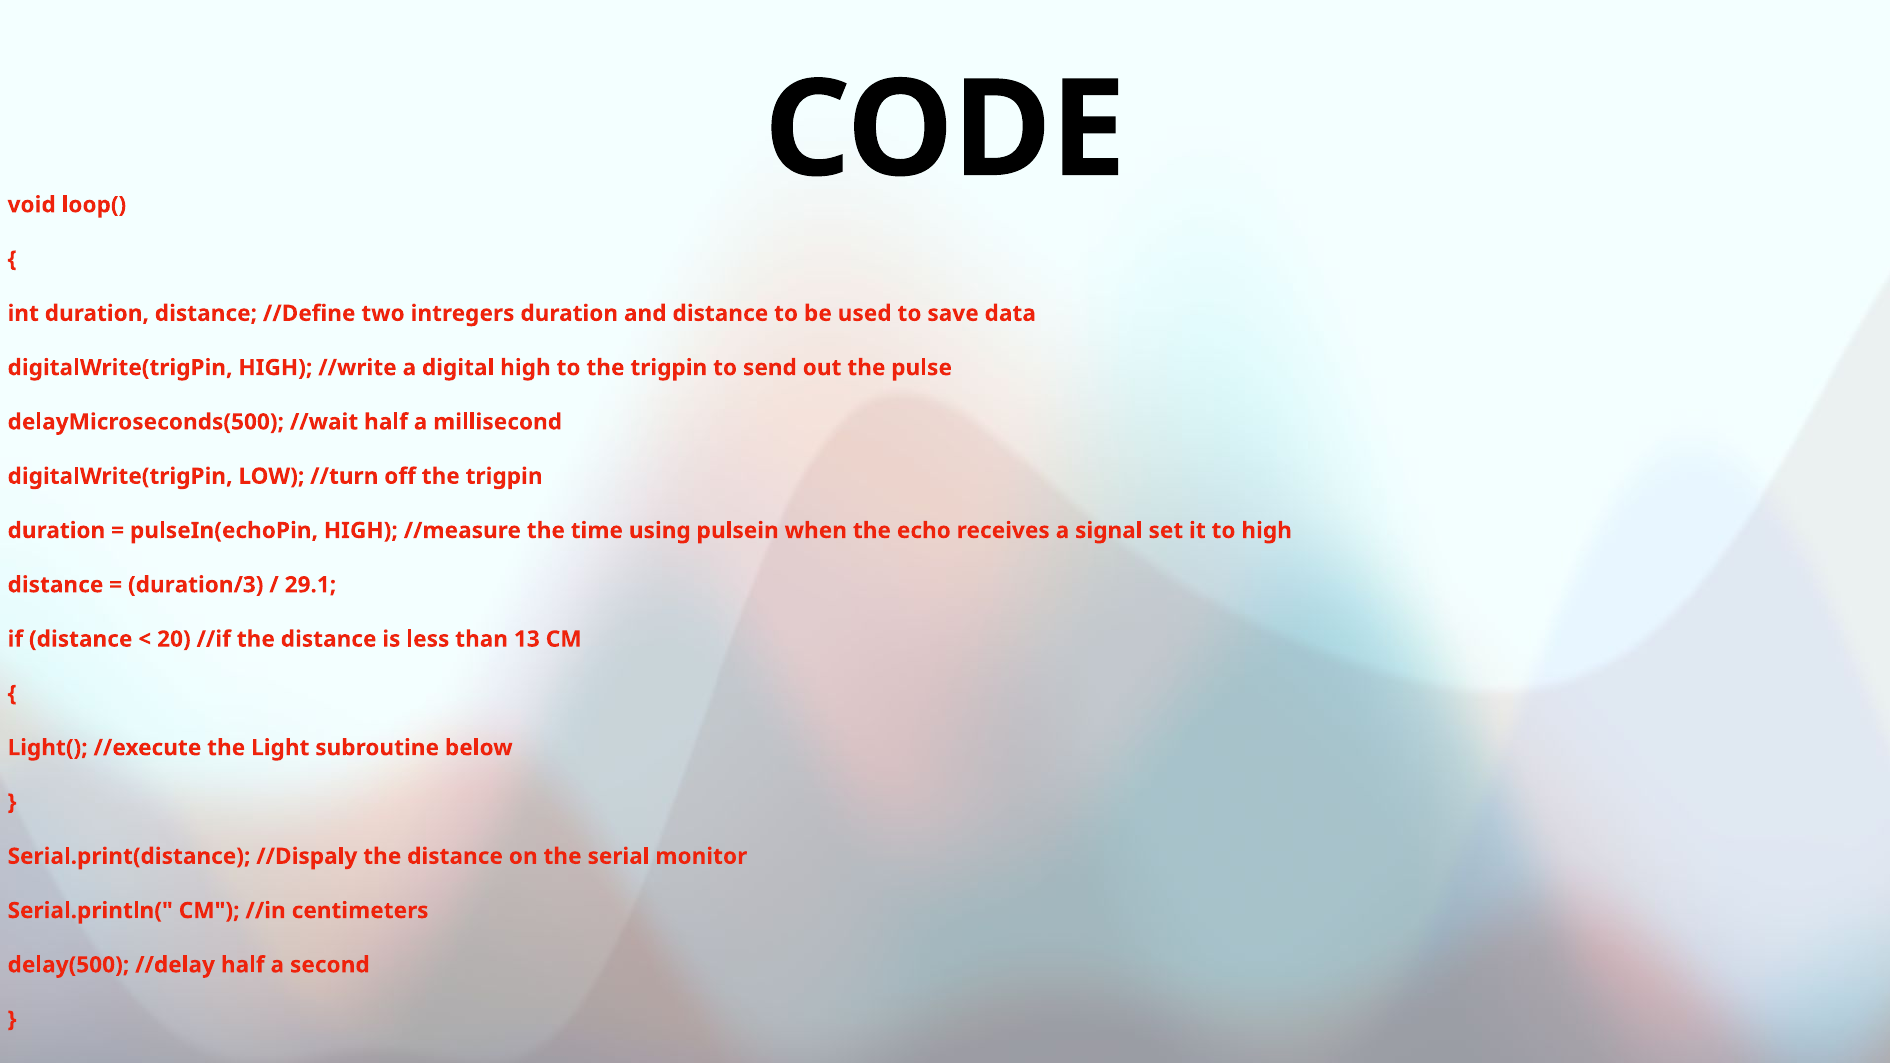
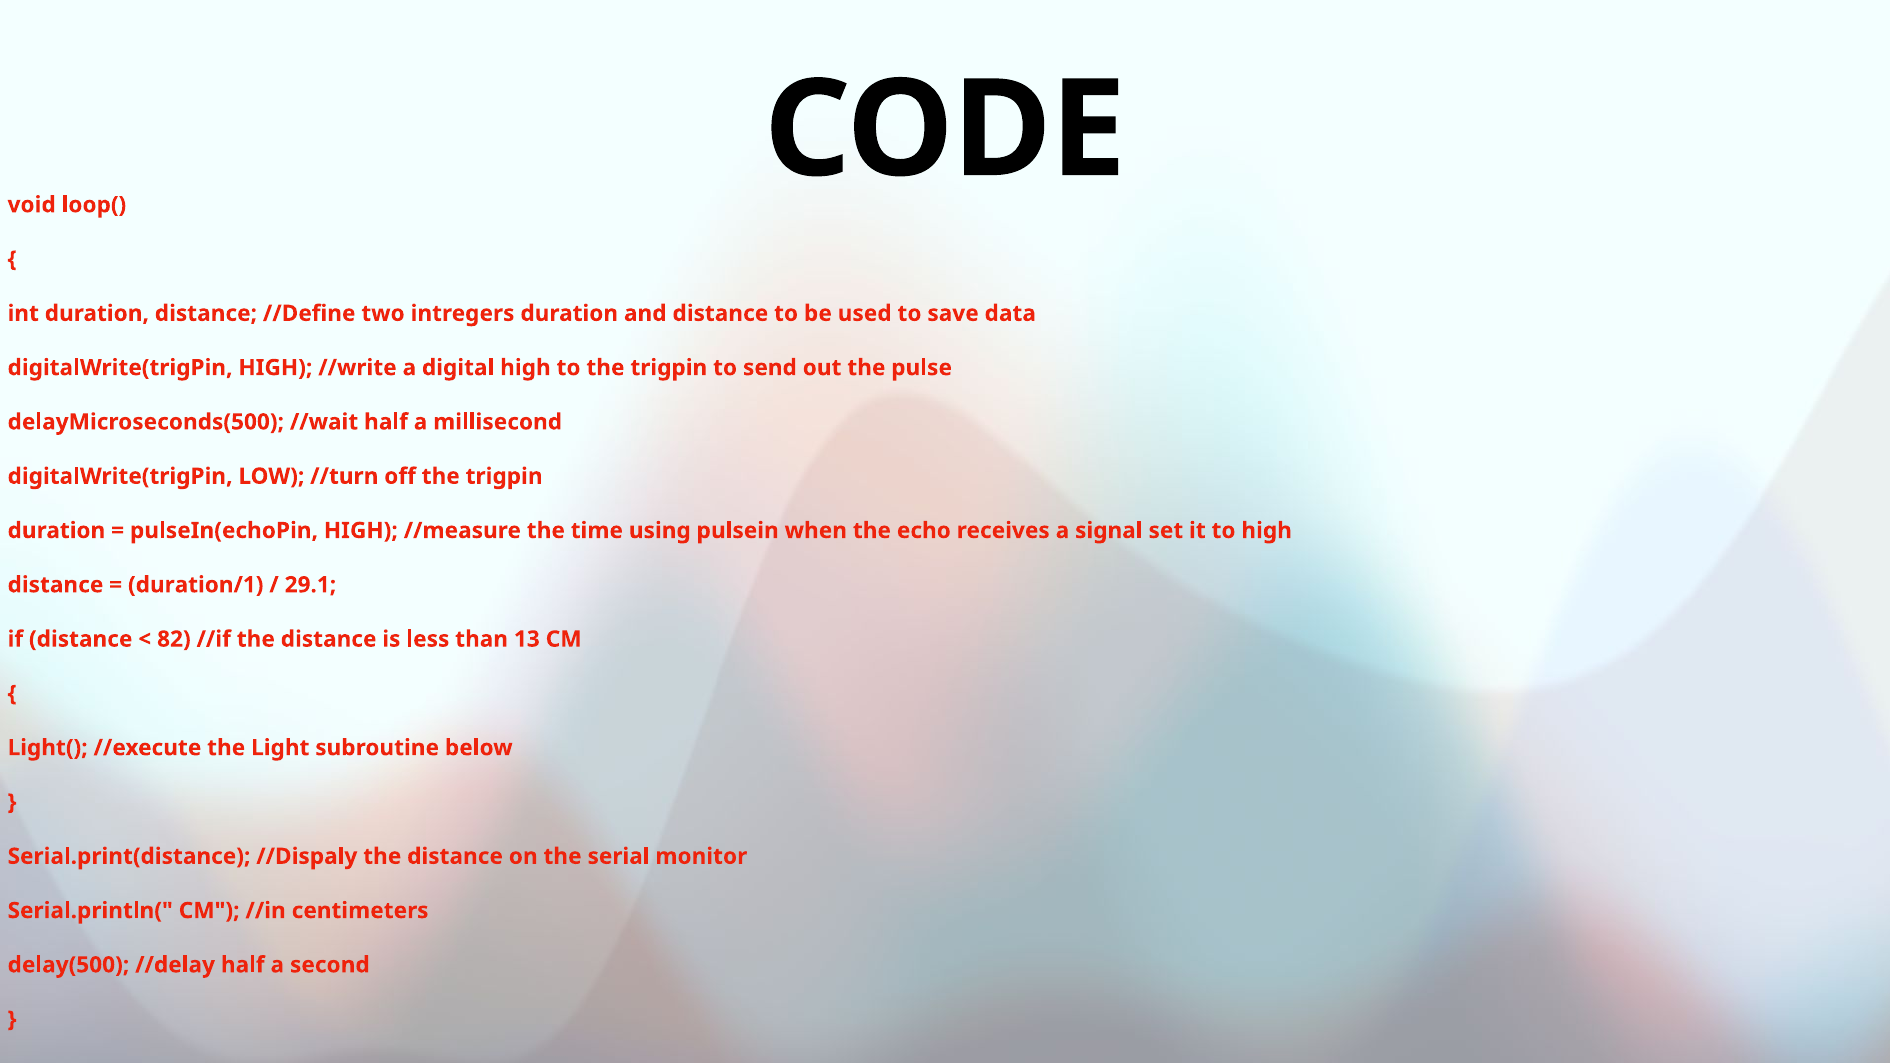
duration/3: duration/3 -> duration/1 (196, 585)
20: 20 -> 82 (174, 639)
